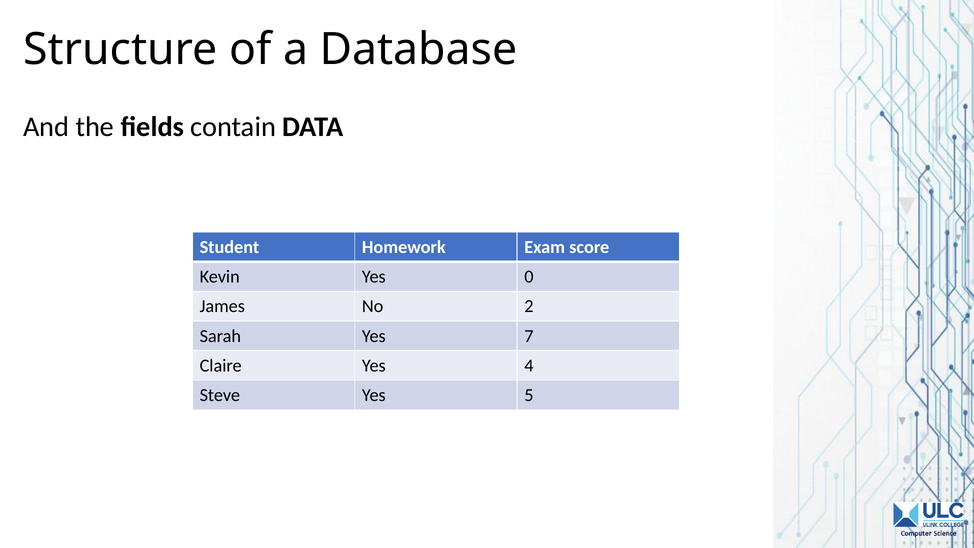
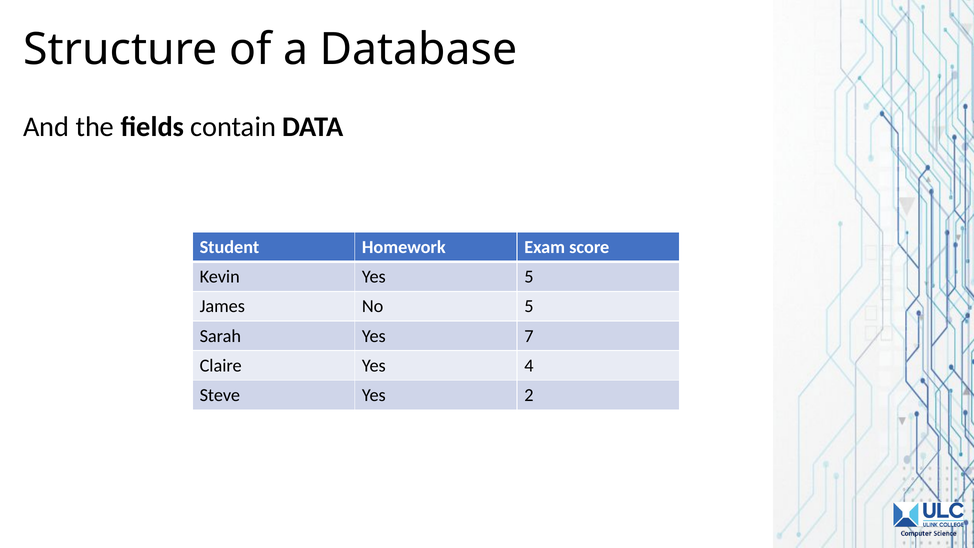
Yes 0: 0 -> 5 (529, 277)
No 2: 2 -> 5 (529, 306)
5: 5 -> 2 (529, 395)
